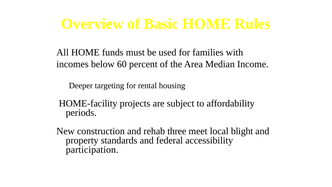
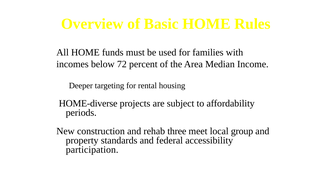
60: 60 -> 72 (122, 64)
HOME-facility: HOME-facility -> HOME-diverse (88, 103)
blight: blight -> group (242, 131)
